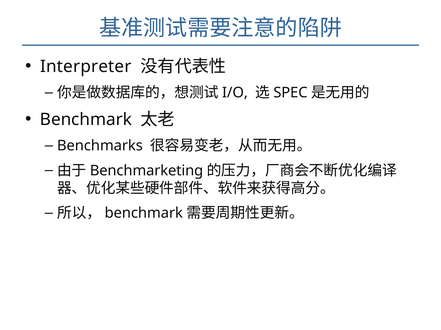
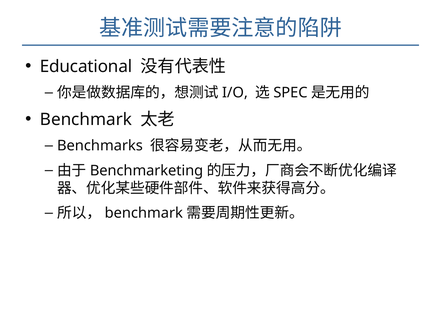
Interpreter: Interpreter -> Educational (86, 67)
